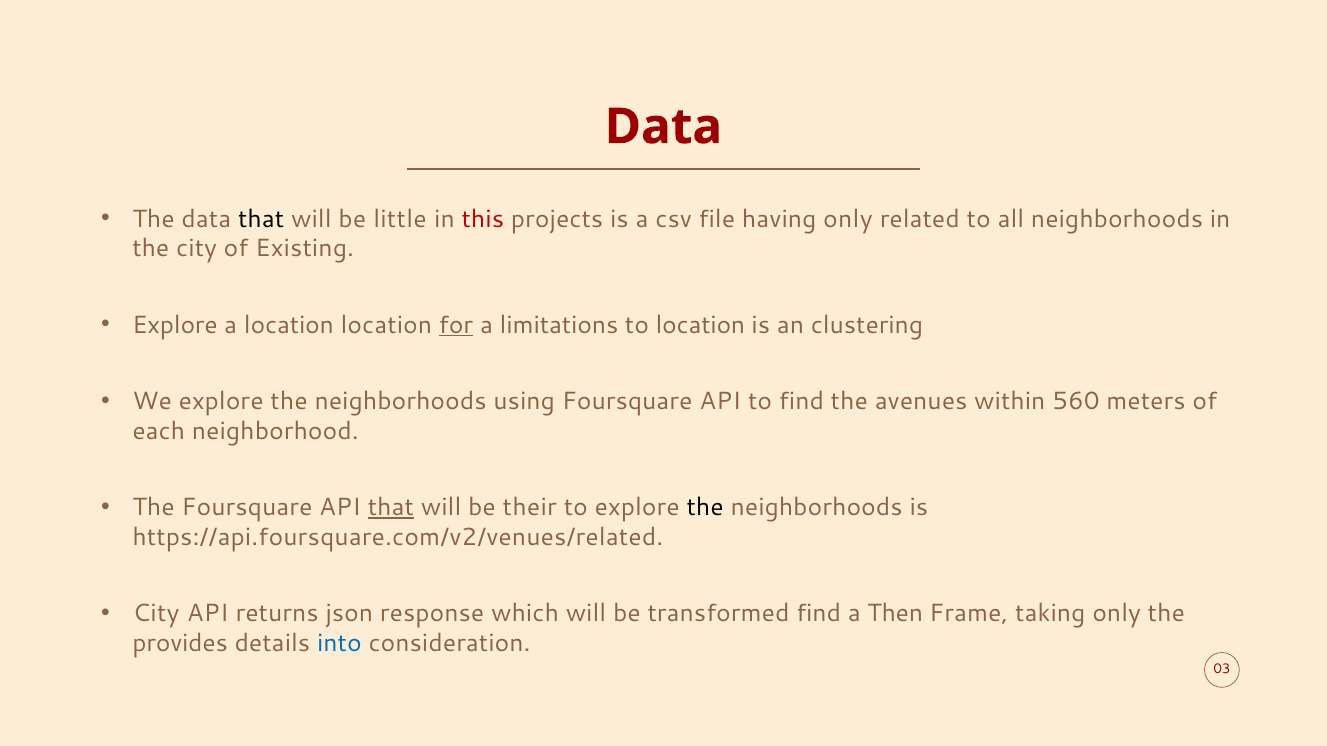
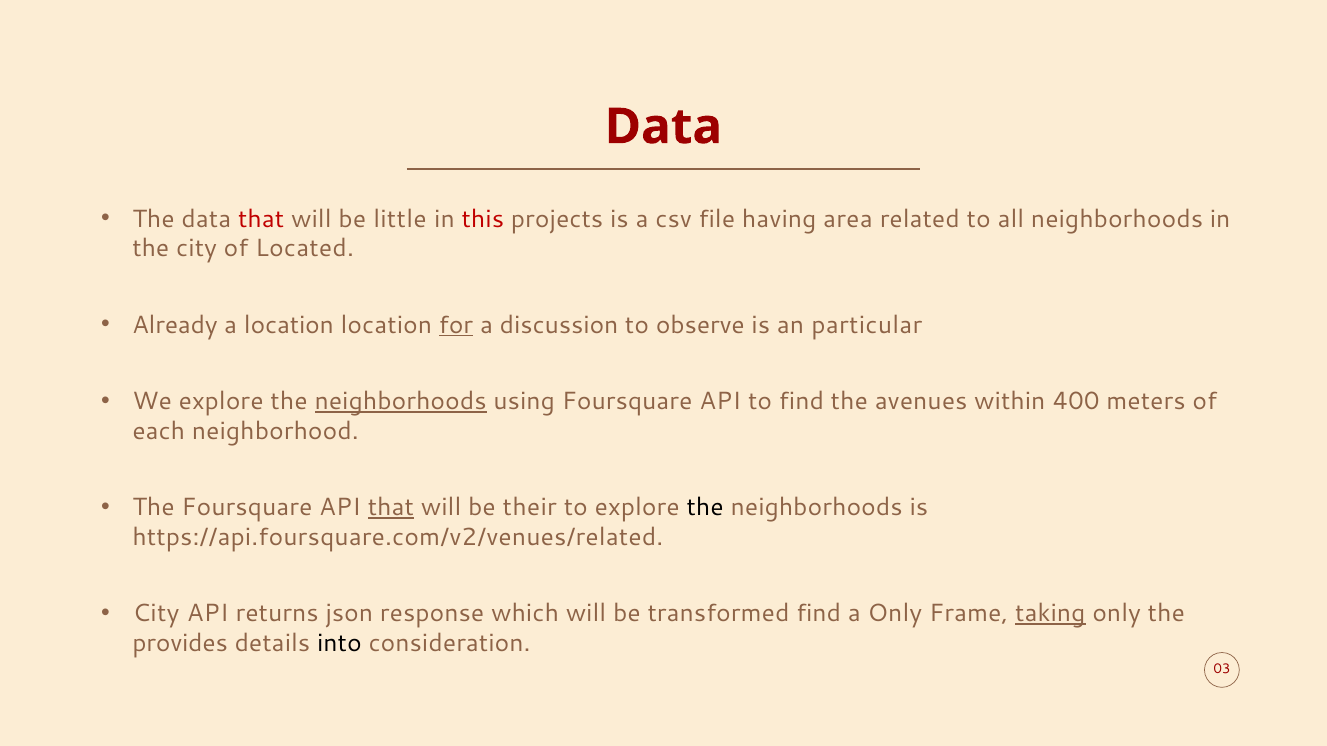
that colour: black -> red (261, 219)
having only: only -> area (848, 219)
Existing: Existing -> Located (305, 249)
Explore: Explore -> Already (175, 325)
limitations: limitations -> discussion (559, 325)
to location: location -> observe (700, 325)
clustering: clustering -> particular (867, 325)
neighborhoods underline: none -> present (401, 401)
560: 560 -> 400 (1076, 401)
a Then: Then -> Only (895, 614)
taking underline: none -> present (1050, 614)
into colour: blue -> black (339, 644)
